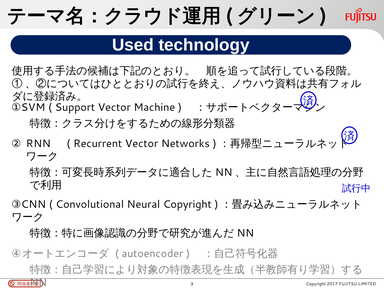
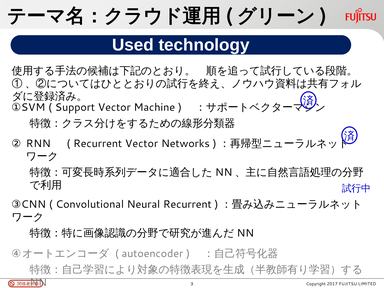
Neural Copyright: Copyright -> Recurrent (187, 204)
